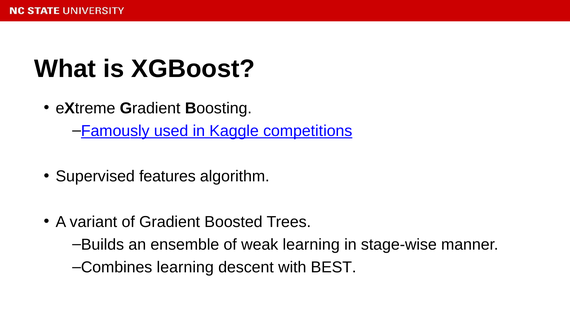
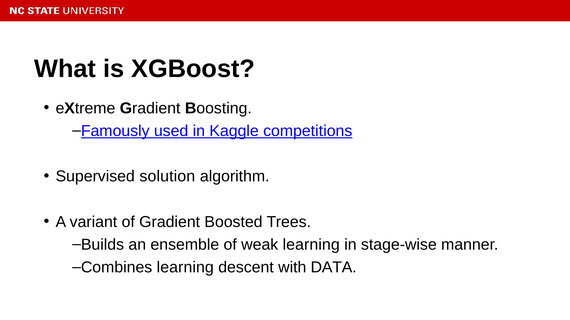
features: features -> solution (167, 177)
BEST: BEST -> DATA (334, 268)
